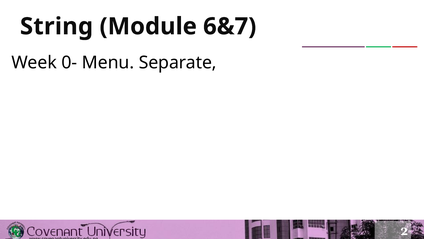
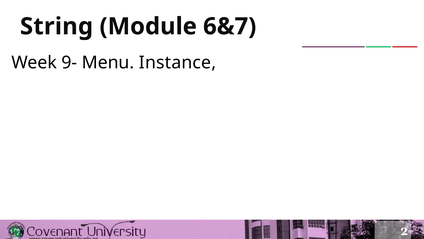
0-: 0- -> 9- (69, 63)
Separate: Separate -> Instance (178, 63)
